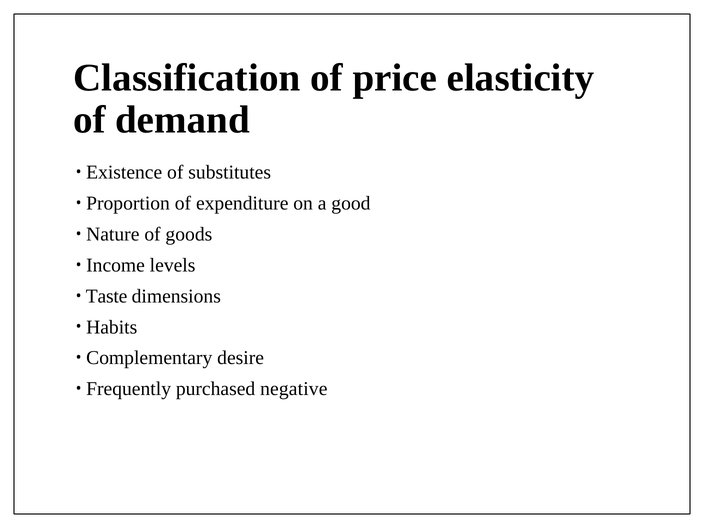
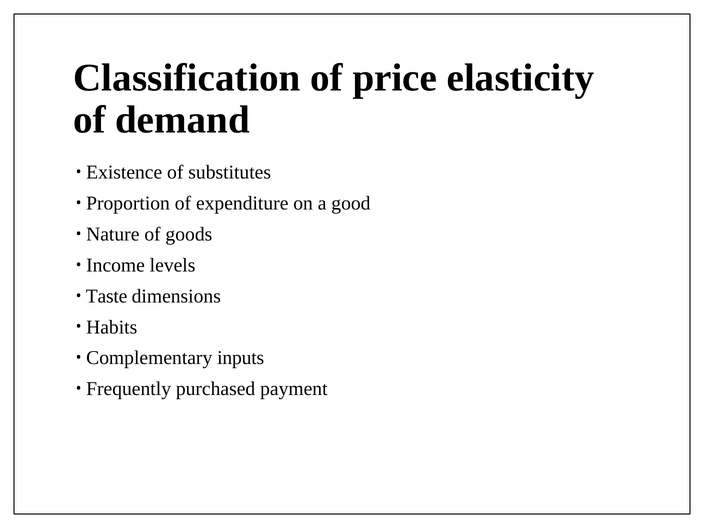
desire: desire -> inputs (241, 358)
negative: negative -> payment (294, 389)
